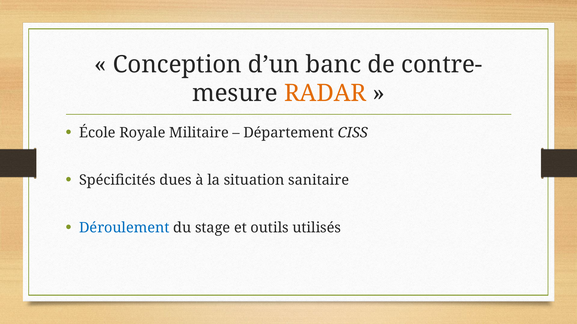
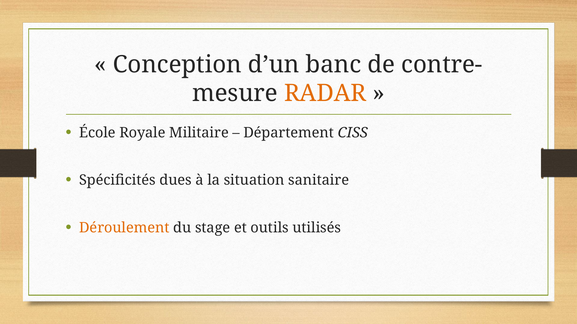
Déroulement colour: blue -> orange (124, 228)
